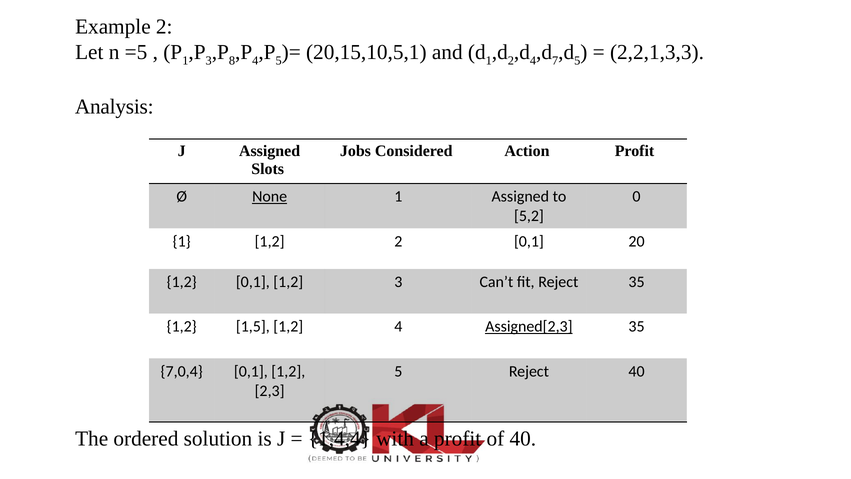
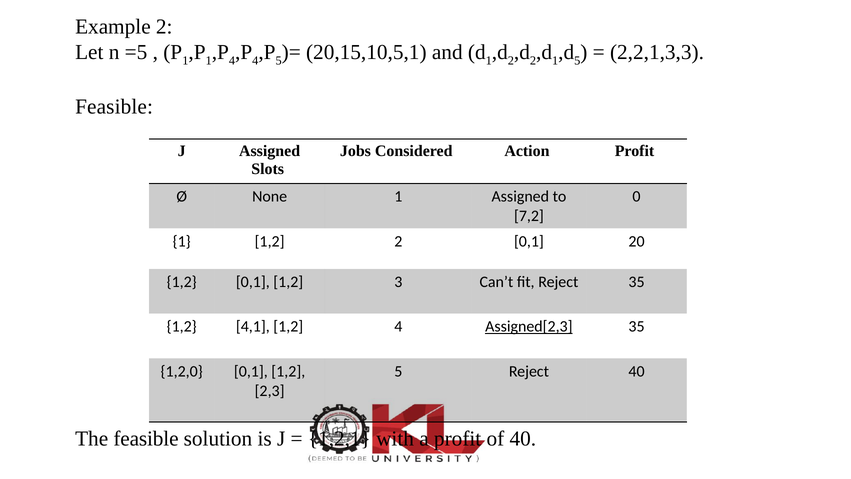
3: 3 -> 1 (209, 60)
8: 8 -> 4 (232, 60)
4: 4 -> 2 (533, 60)
7: 7 -> 1 (555, 60)
Analysis: Analysis -> Feasible (114, 107)
None underline: present -> none (270, 197)
5,2: 5,2 -> 7,2 (529, 216)
1,5: 1,5 -> 4,1 (253, 326)
7,0,4: 7,0,4 -> 1,2,0 (182, 371)
The ordered: ordered -> feasible (146, 439)
1,4,4: 1,4,4 -> 1,2,1 (339, 439)
